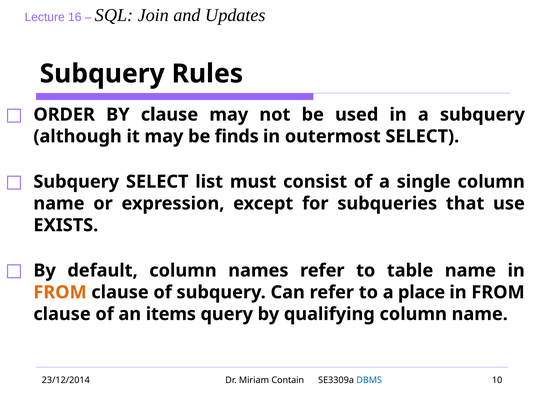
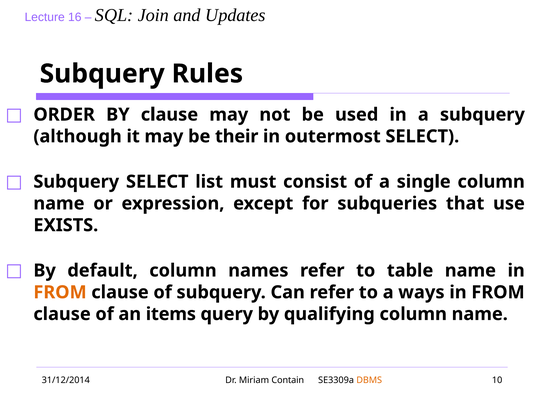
finds: finds -> their (237, 136)
place: place -> ways (421, 292)
23/12/2014: 23/12/2014 -> 31/12/2014 (66, 380)
DBMS colour: blue -> orange (369, 380)
